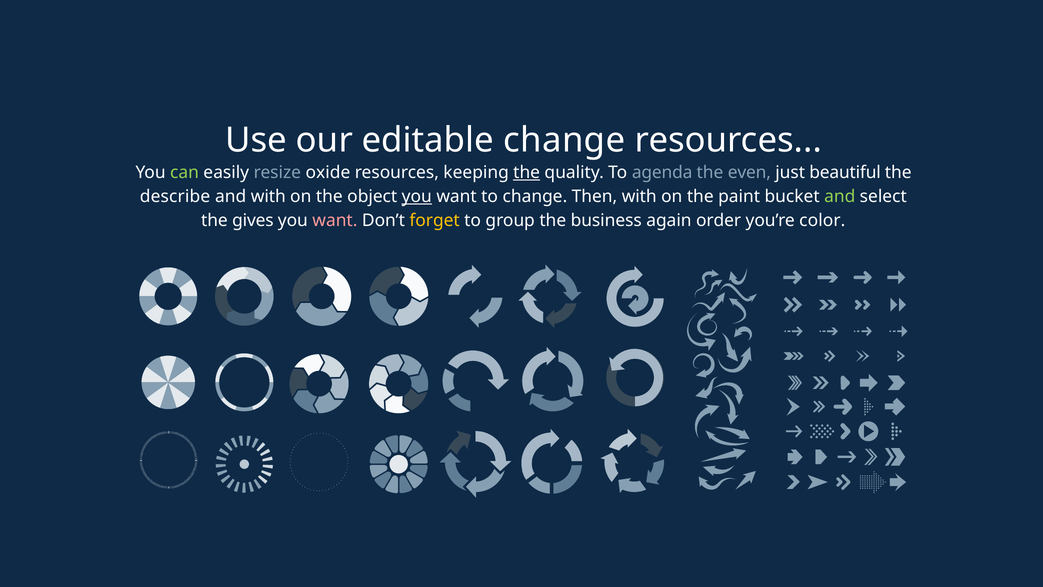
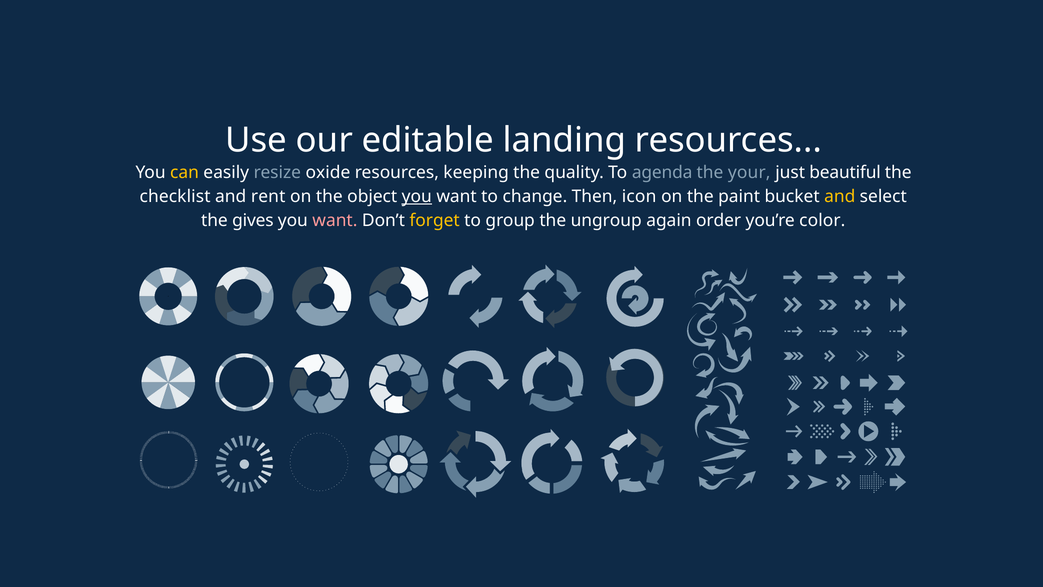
editable change: change -> landing (564, 140)
can colour: light green -> yellow (184, 173)
the underline: present -> none (527, 173)
even: even -> your (749, 173)
describe: describe -> checklist (175, 197)
and with: with -> rent (268, 197)
Then with: with -> icon (639, 197)
and colour: light green -> yellow (840, 197)
business: business -> ungroup (606, 221)
